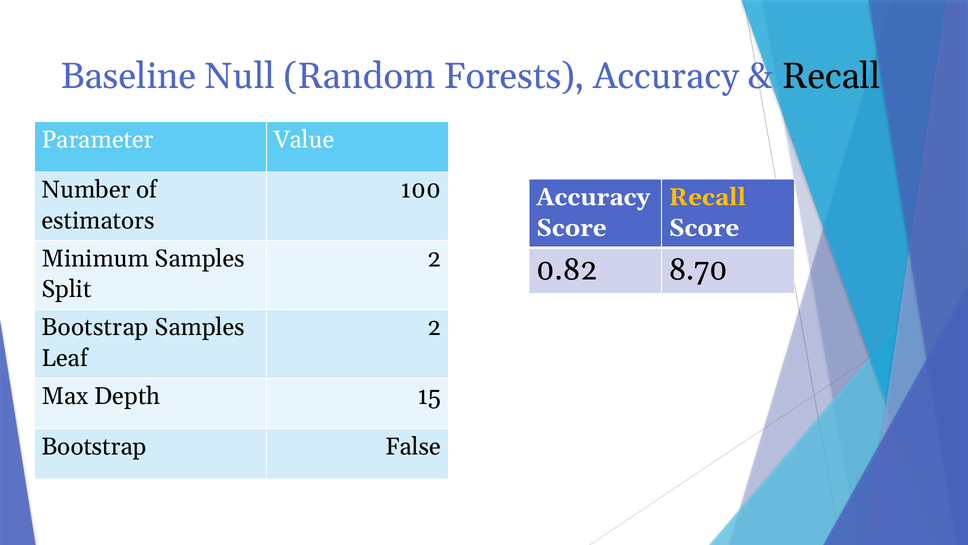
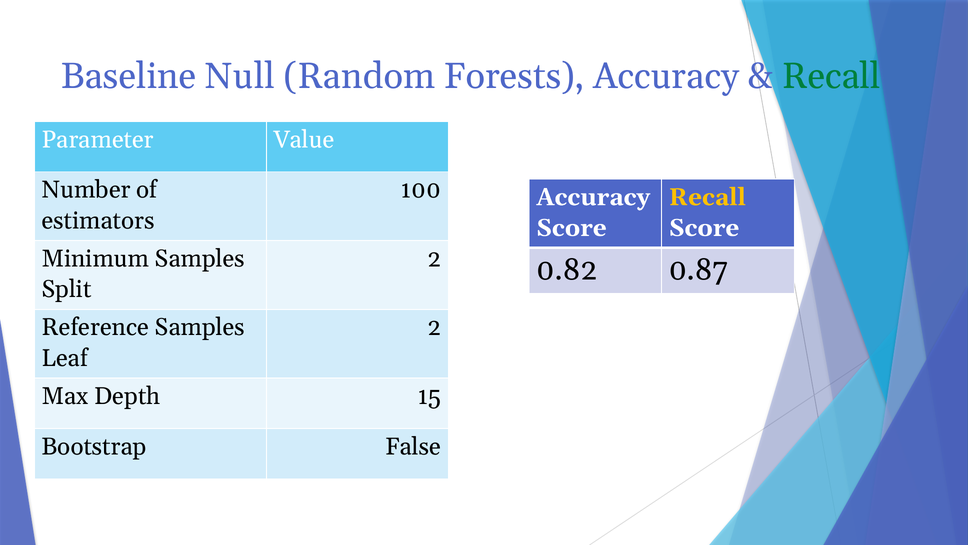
Recall colour: black -> green (831, 76)
8.70: 8.70 -> 0.87 (698, 269)
Bootstrap: Bootstrap -> Reference (95, 327)
